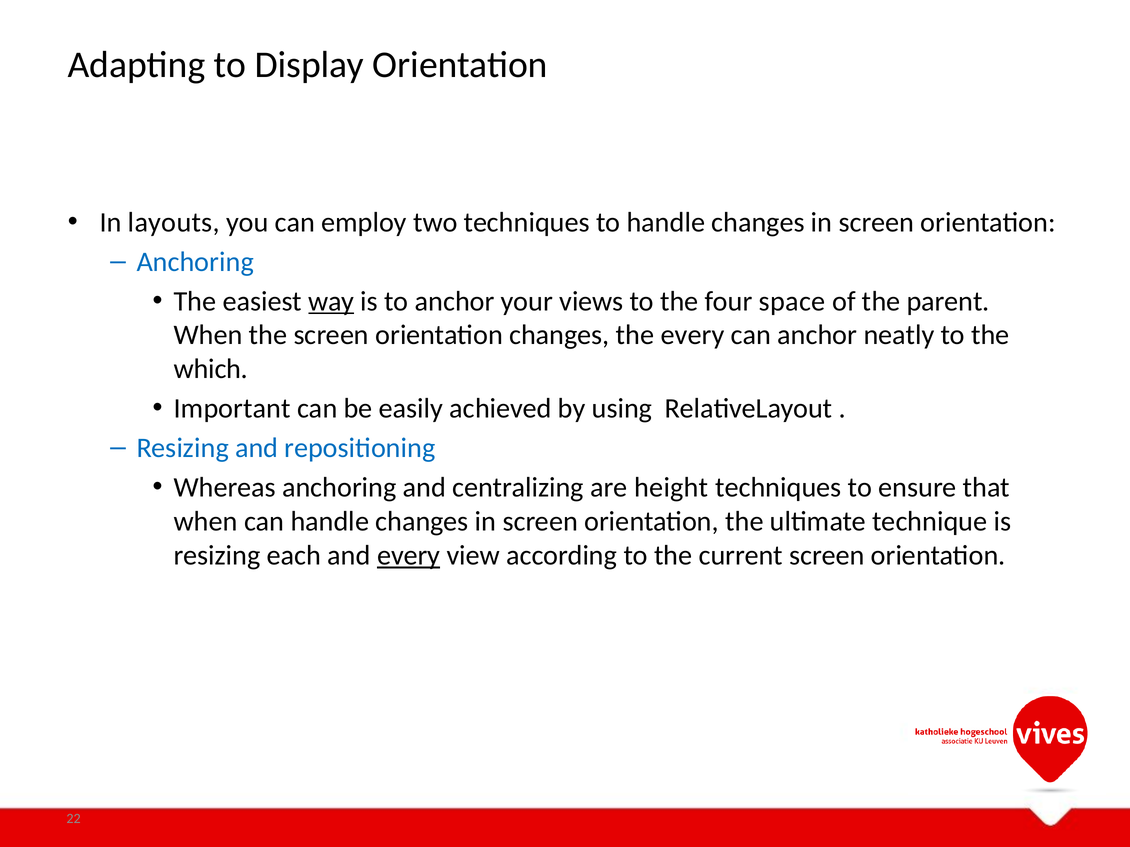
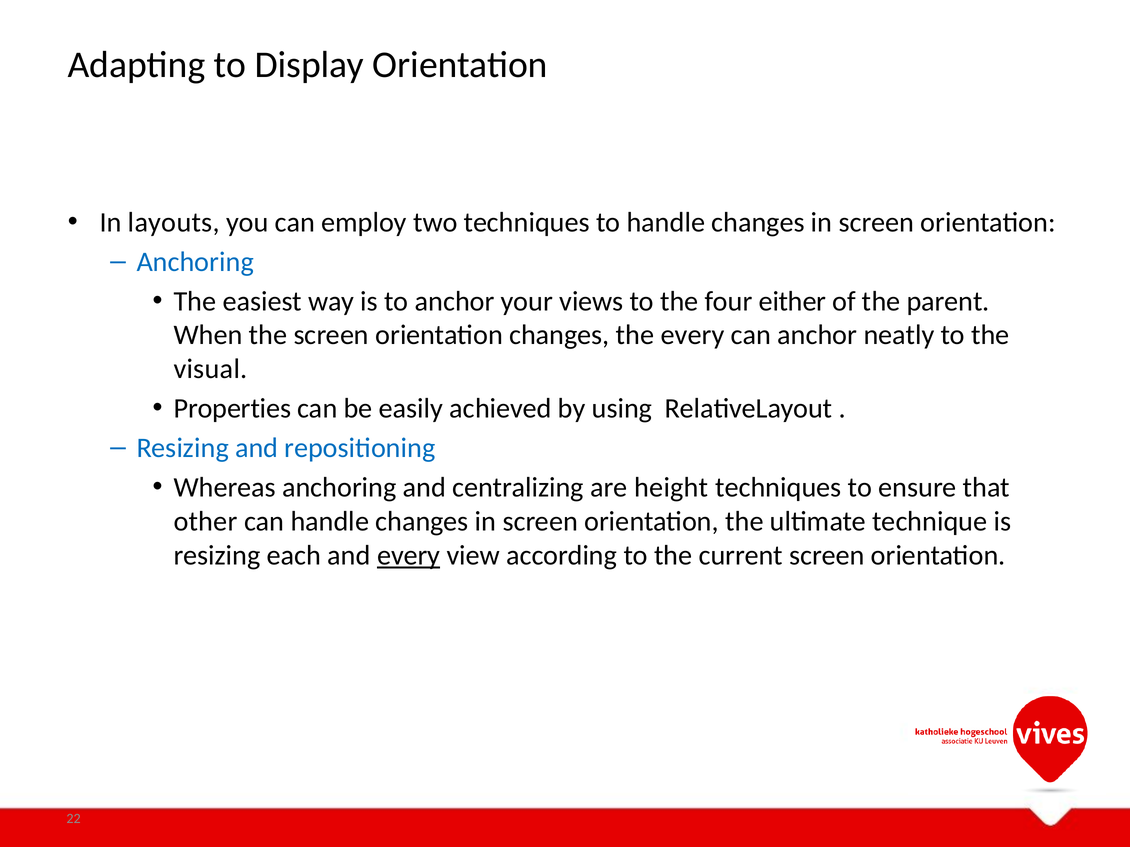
way underline: present -> none (331, 301)
space: space -> either (793, 301)
which: which -> visual (211, 369)
Important: Important -> Properties (232, 409)
when: when -> other (206, 522)
